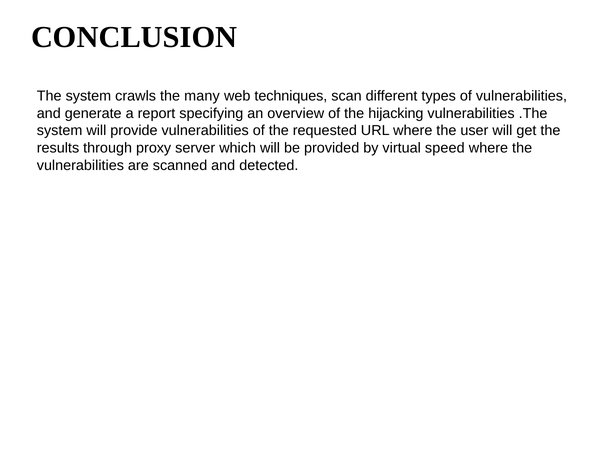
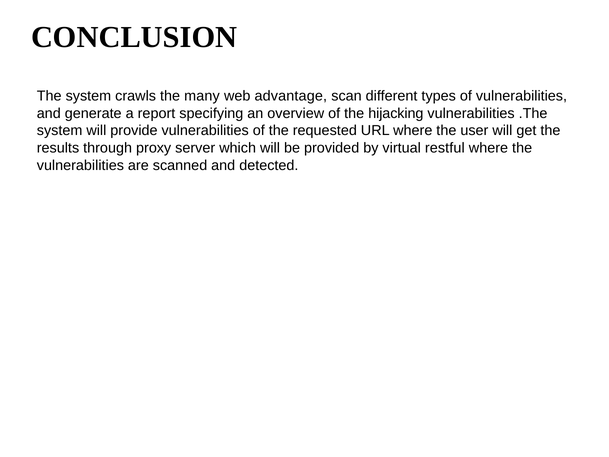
techniques: techniques -> advantage (291, 96)
speed: speed -> restful (445, 148)
